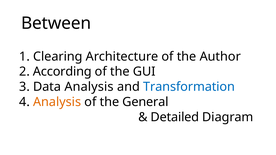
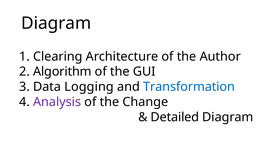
Between: Between -> Diagram (56, 23)
According: According -> Algorithm (62, 72)
Data Analysis: Analysis -> Logging (89, 87)
Analysis colour: orange -> purple (57, 102)
General: General -> Change (145, 102)
